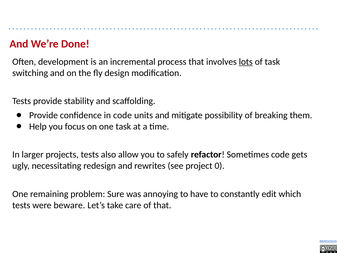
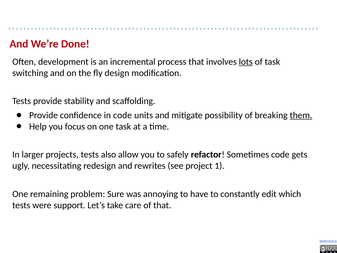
them underline: none -> present (301, 115)
0: 0 -> 1 (220, 166)
beware: beware -> support (69, 205)
